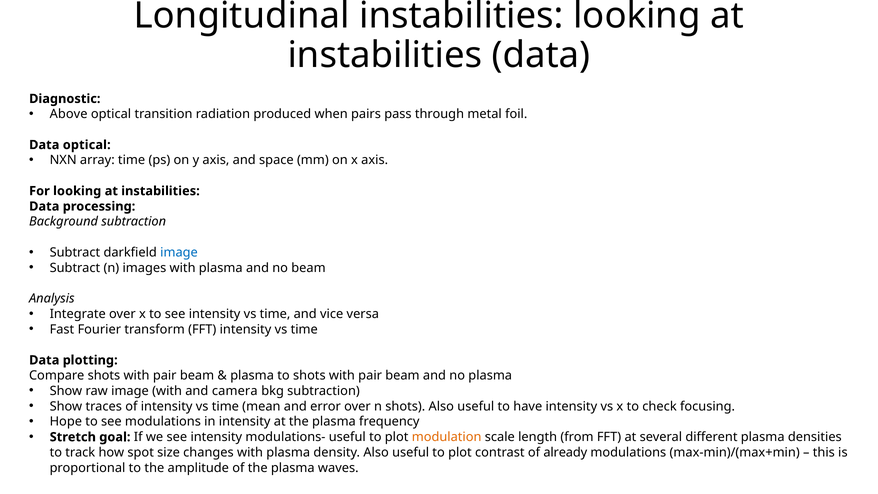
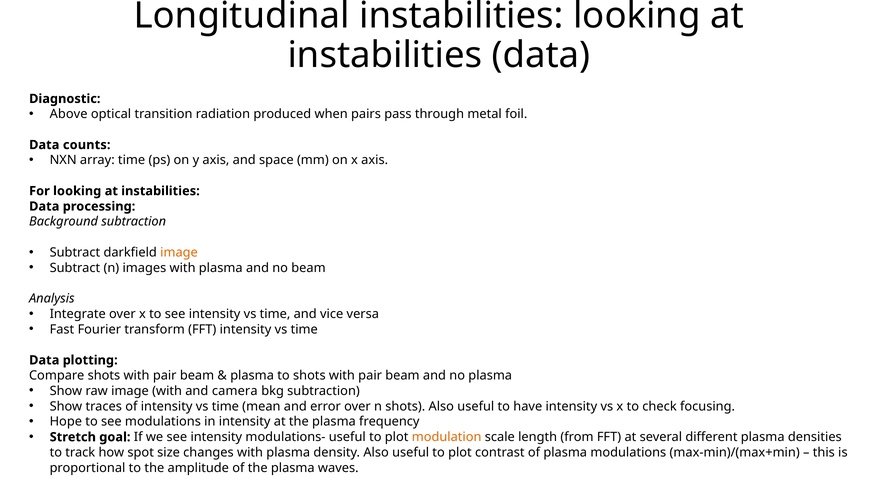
Data optical: optical -> counts (87, 145)
image colour: blue -> orange (179, 252)
of already: already -> plasma (565, 452)
